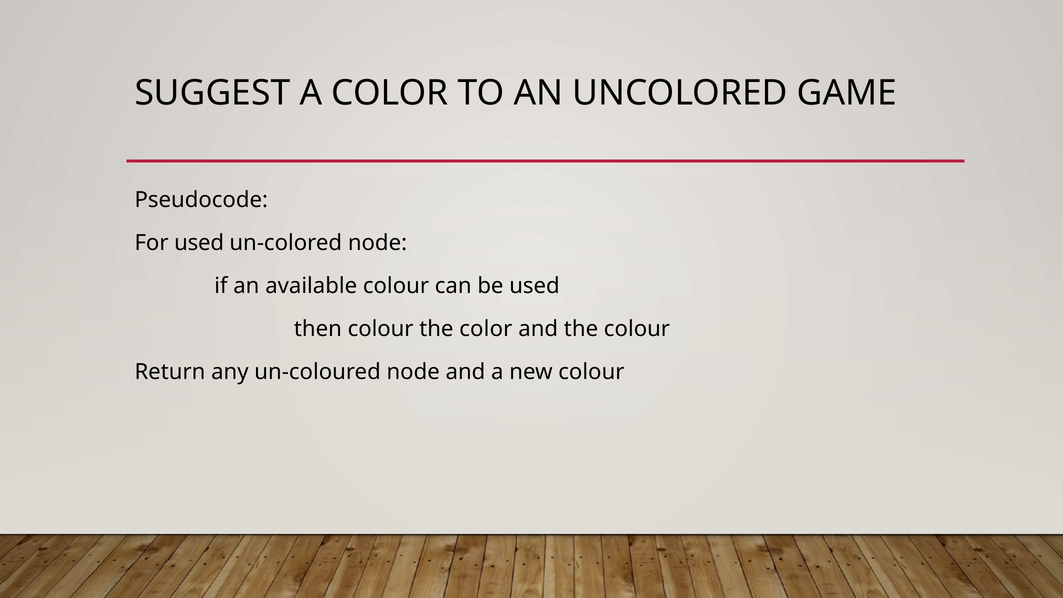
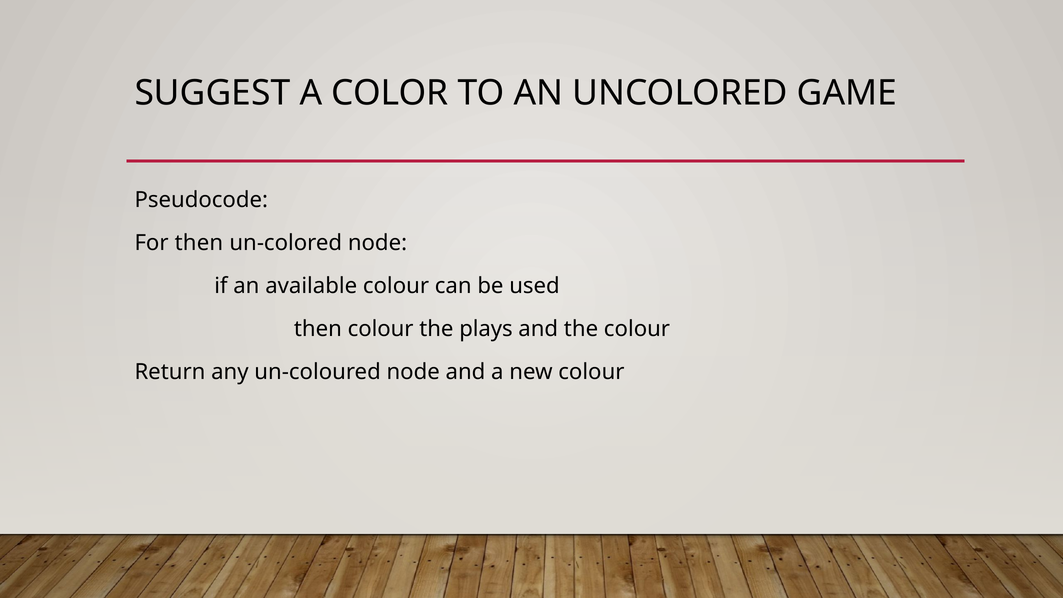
For used: used -> then (199, 243)
the color: color -> plays (486, 329)
